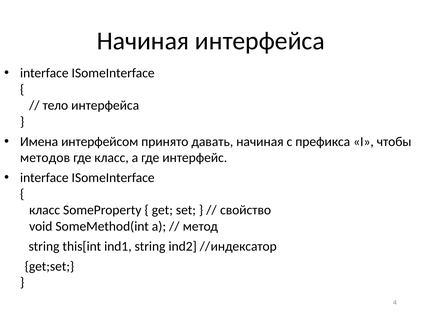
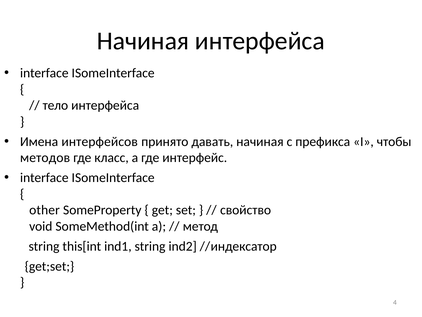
интерфейсом: интерфейсом -> интерфейсов (100, 141)
класс: класс -> other (45, 210)
